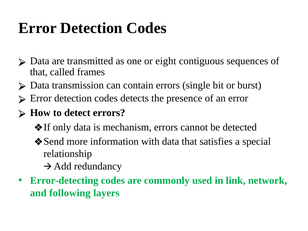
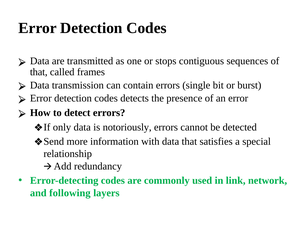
eight: eight -> stops (166, 61)
mechanism: mechanism -> notoriously (127, 127)
